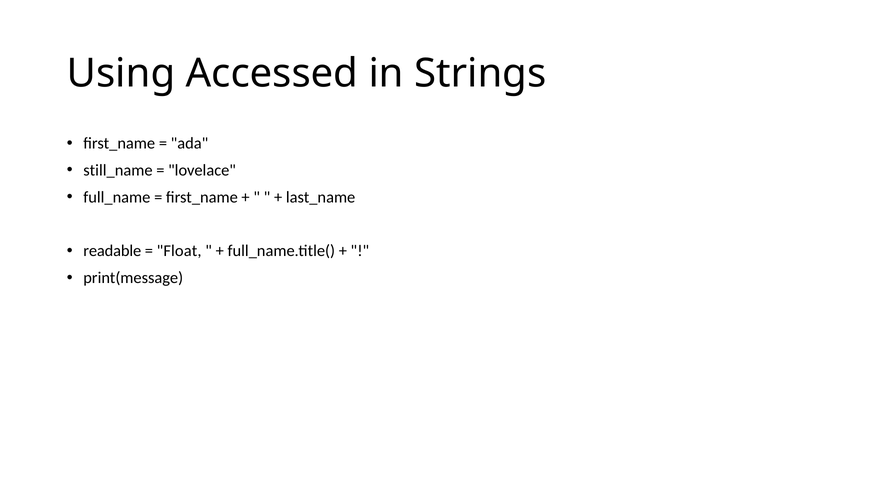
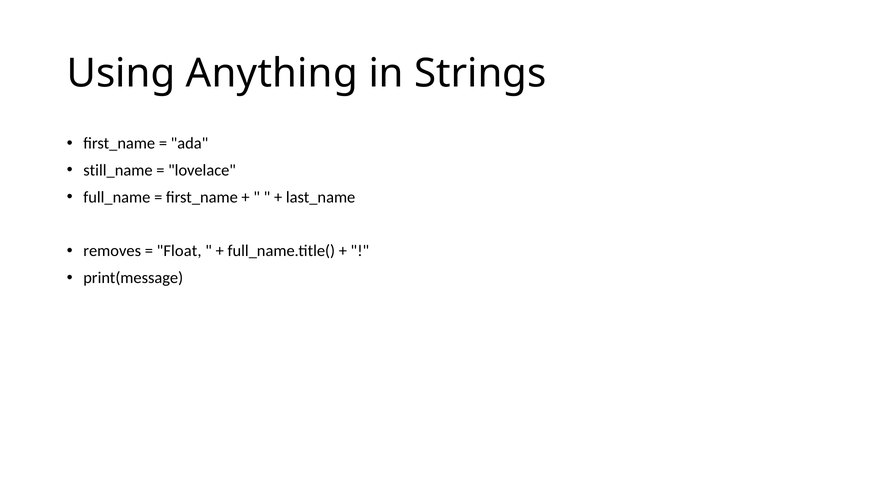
Accessed: Accessed -> Anything (272, 74)
readable: readable -> removes (112, 251)
